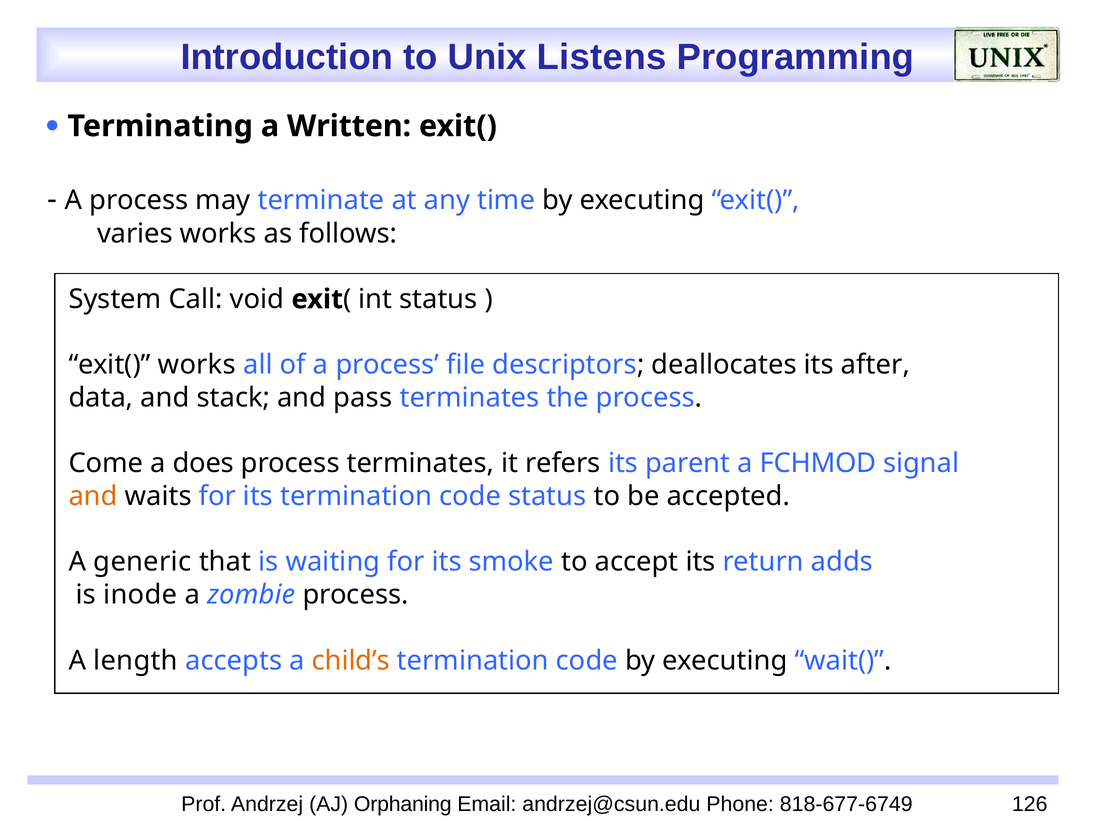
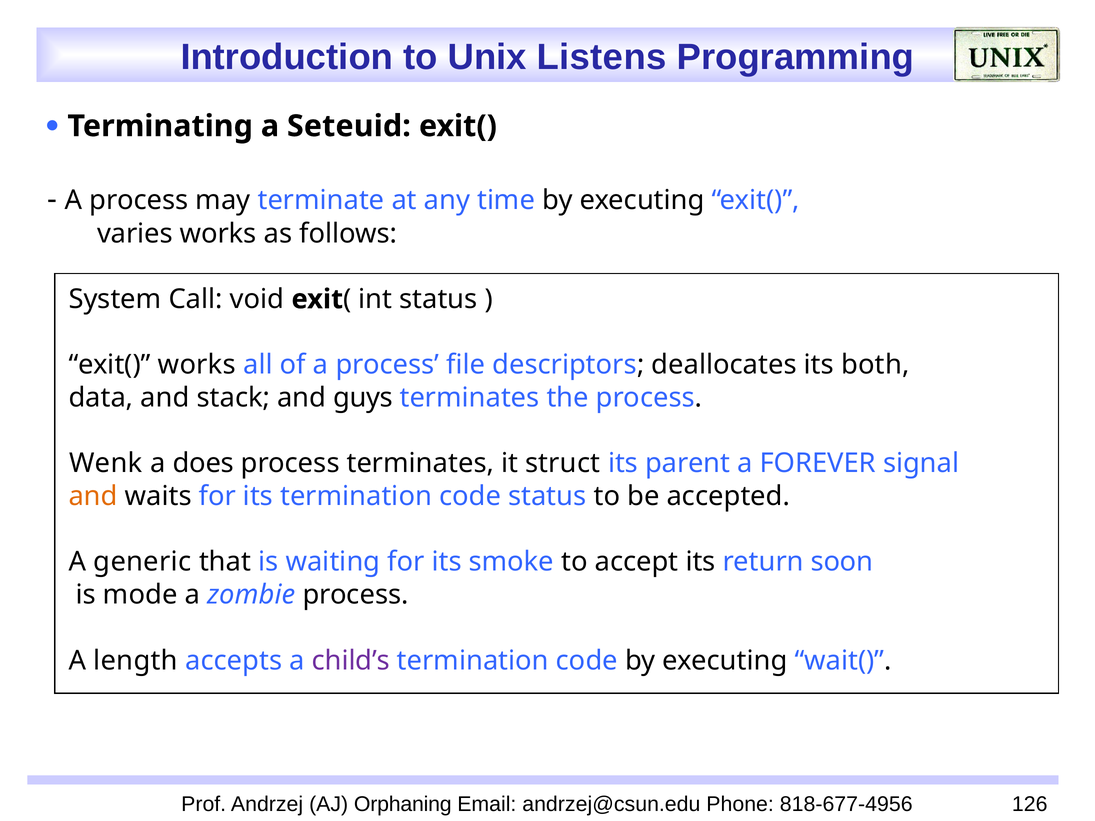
Written: Written -> Seteuid (349, 126)
after: after -> both (875, 365)
pass: pass -> guys (363, 398)
Come: Come -> Wenk (106, 464)
refers: refers -> struct (563, 464)
FCHMOD: FCHMOD -> FOREVER (818, 464)
adds: adds -> soon (842, 562)
inode: inode -> mode (140, 595)
child’s colour: orange -> purple (351, 661)
818-677-6749: 818-677-6749 -> 818-677-4956 (846, 804)
